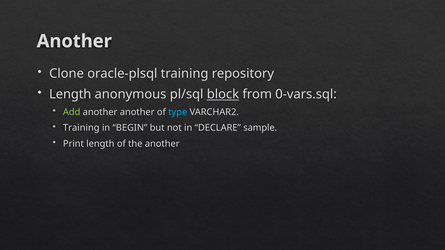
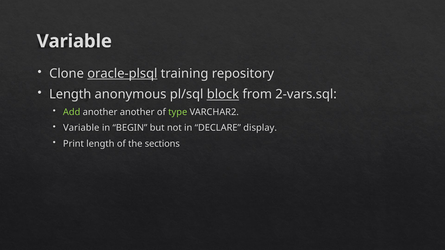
Another: Another -> Variable (74, 41)
oracle-plsql underline: none -> present (122, 74)
0-vars.sql: 0-vars.sql -> 2-vars.sql (306, 94)
type colour: light blue -> light green (178, 112)
Training: Training -> Variable (81, 128)
sample: sample -> display (260, 128)
the another: another -> sections (162, 144)
